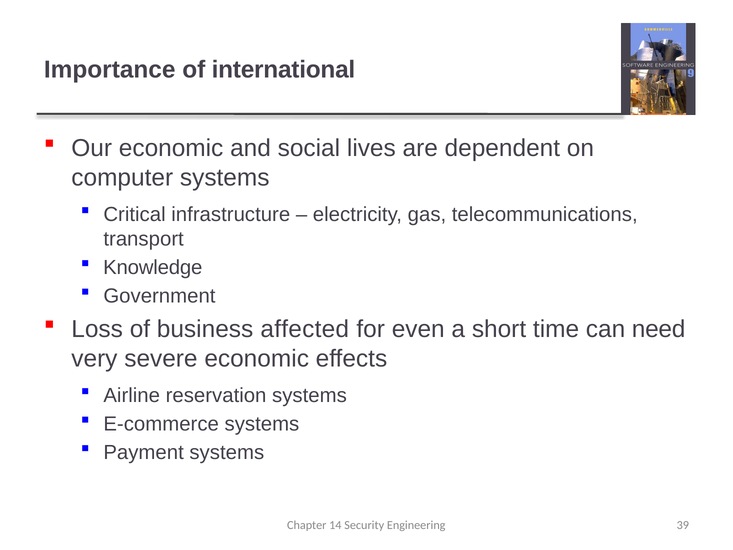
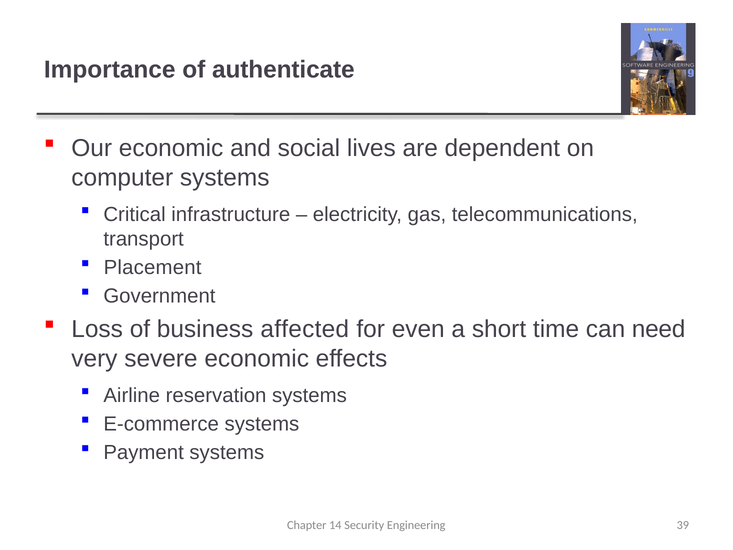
international: international -> authenticate (283, 70)
Knowledge: Knowledge -> Placement (153, 267)
